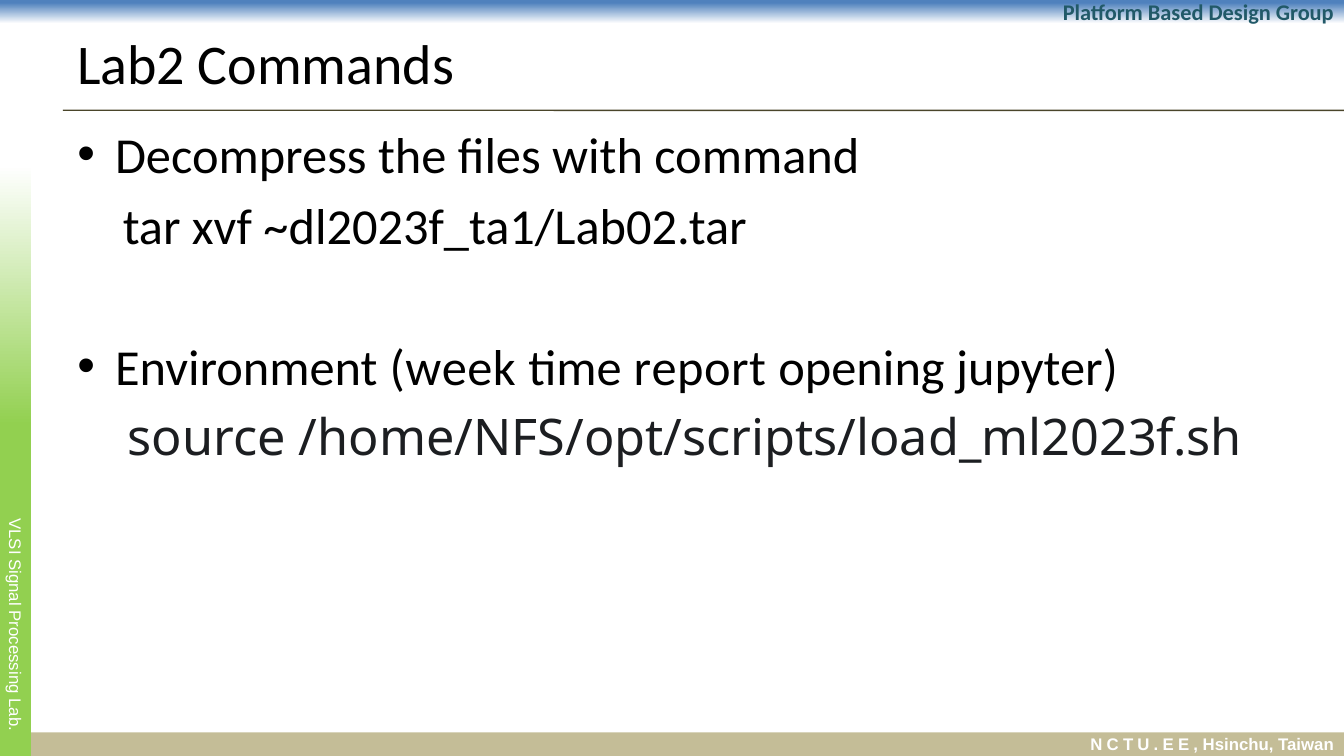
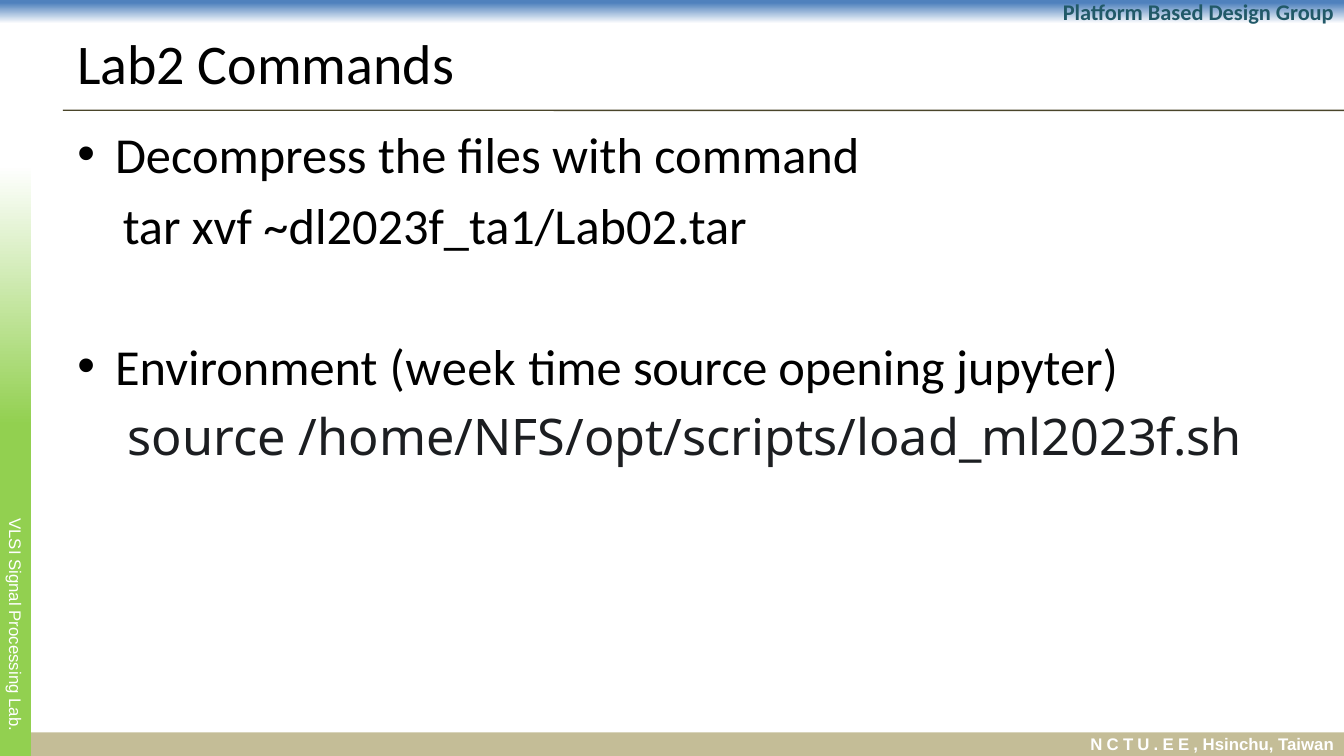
time report: report -> source (700, 369)
